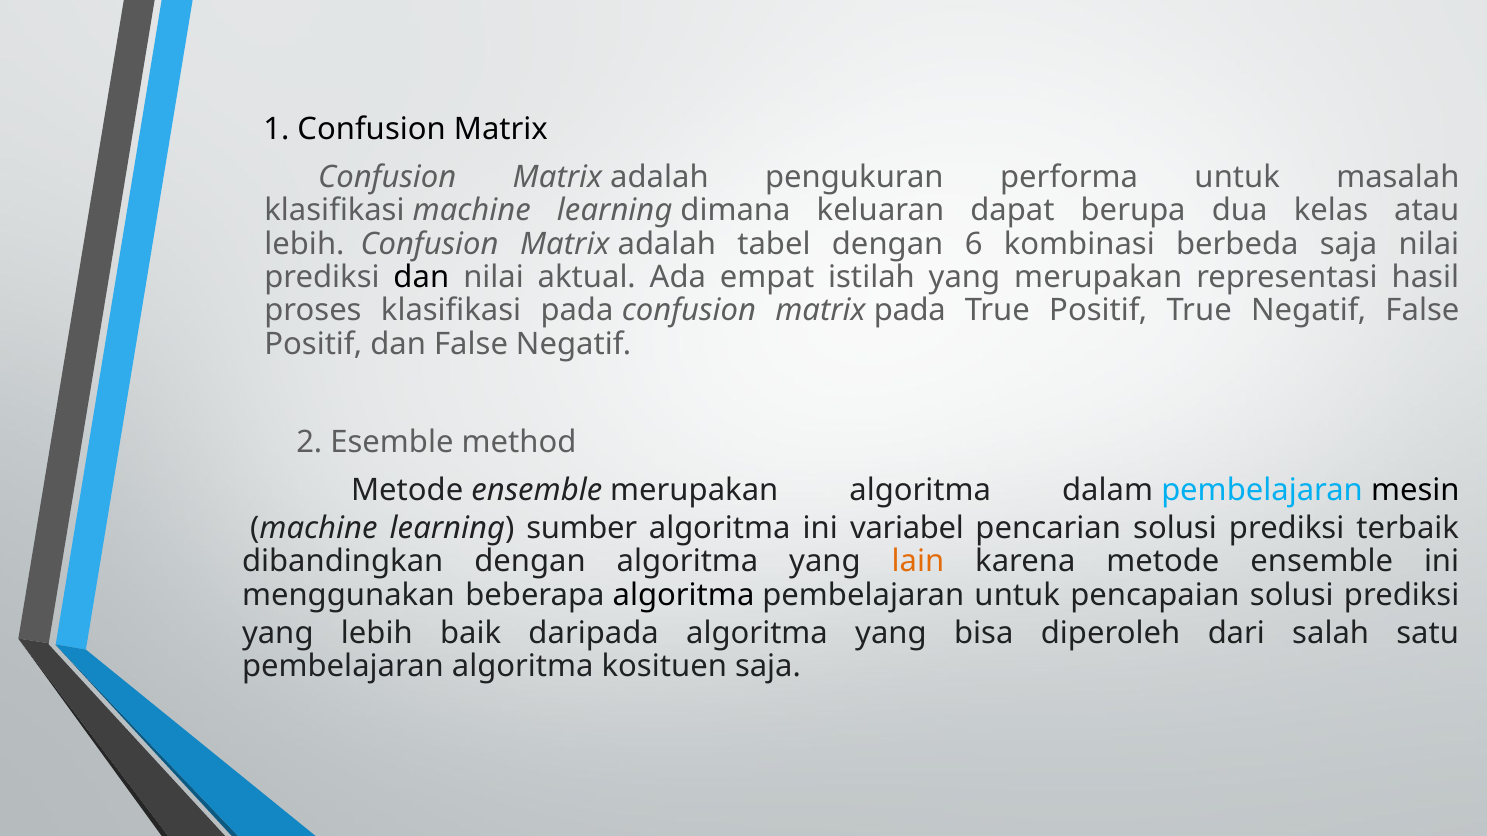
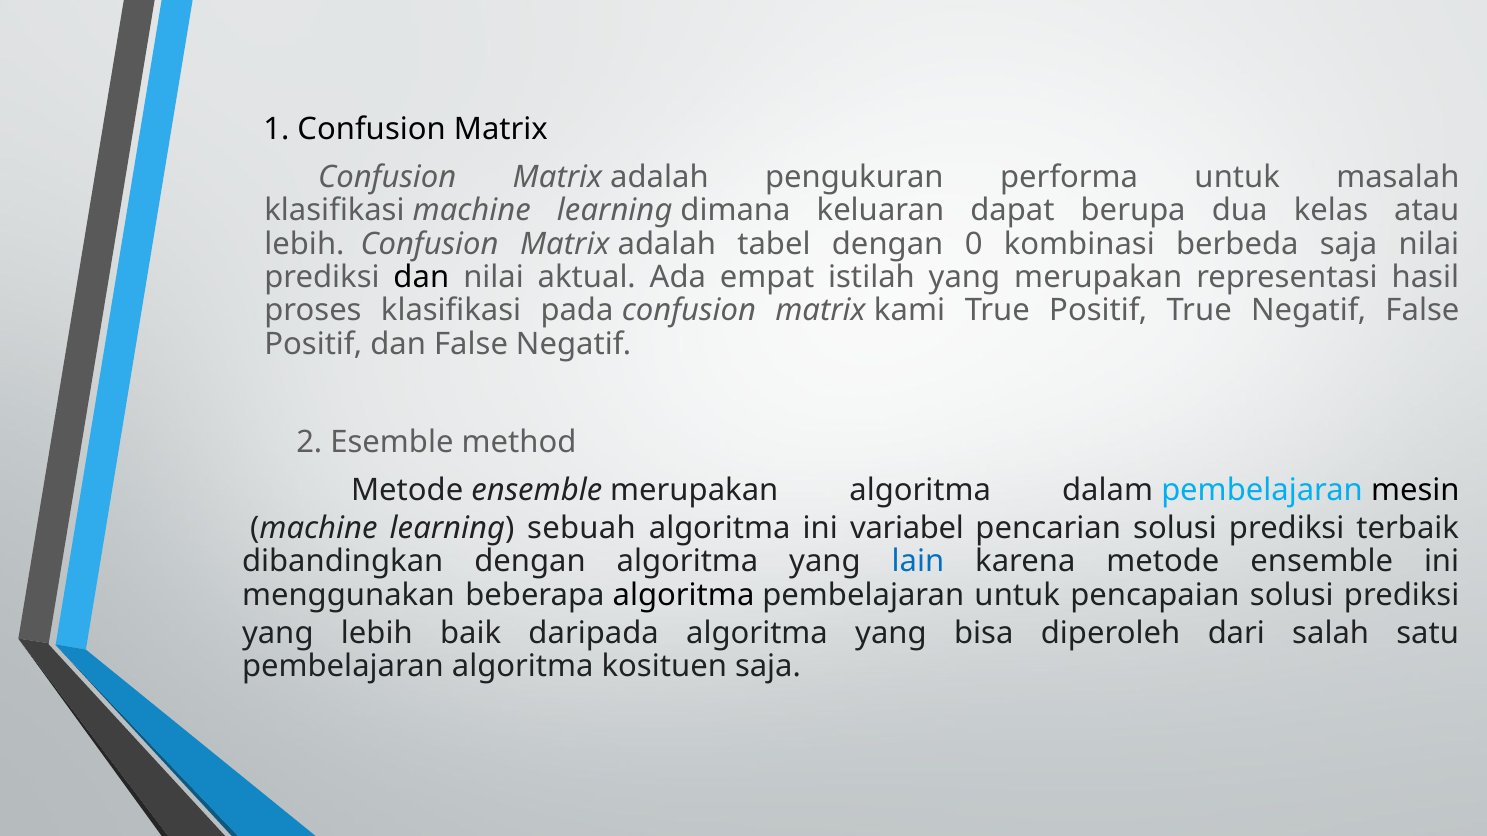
6: 6 -> 0 (974, 244)
matrix pada: pada -> kami (910, 311)
sumber: sumber -> sebuah (581, 528)
lain colour: orange -> blue (918, 562)
